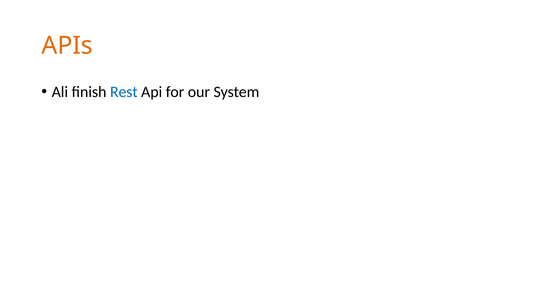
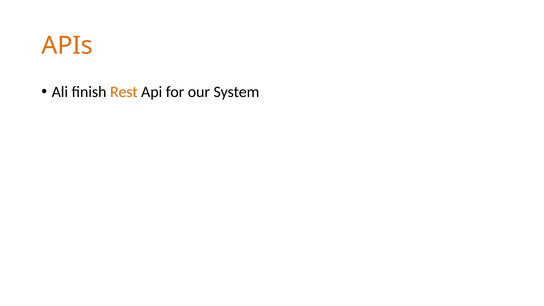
Rest colour: blue -> orange (124, 92)
